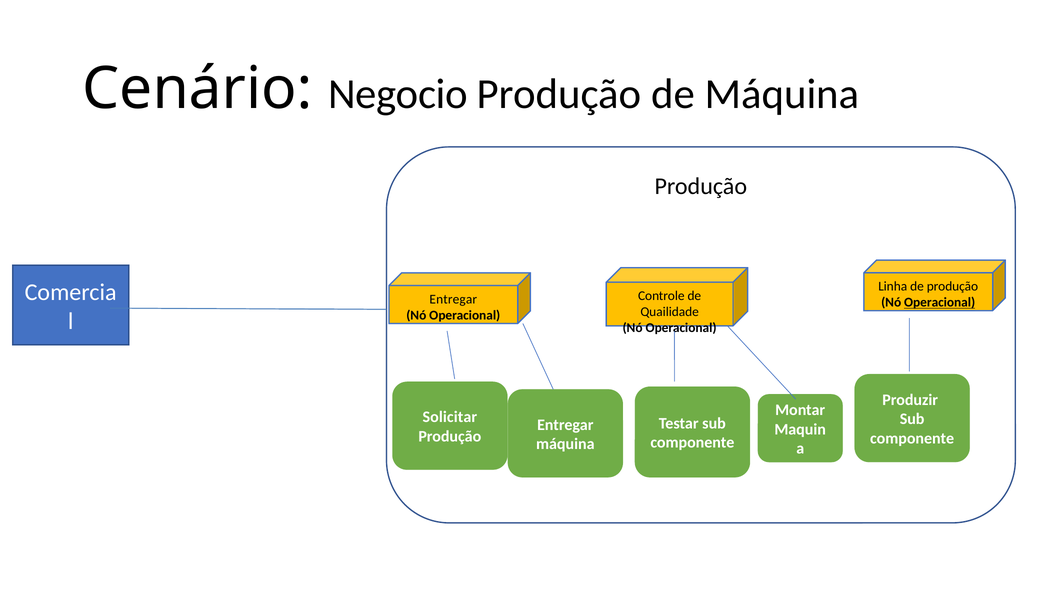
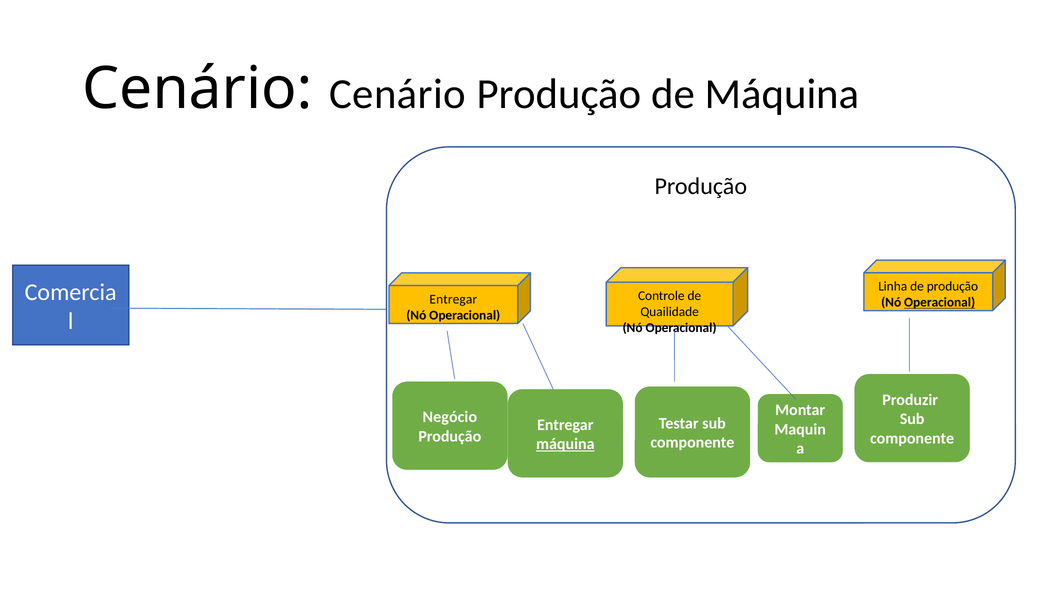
Cenário Negocio: Negocio -> Cenário (397, 94)
Solicitar: Solicitar -> Negócio (450, 417)
máquina underline: none -> present (565, 444)
